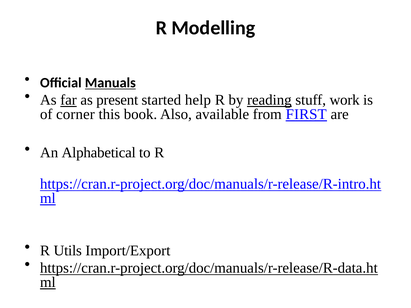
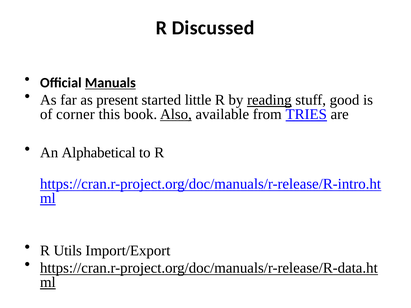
Modelling: Modelling -> Discussed (213, 28)
far underline: present -> none (69, 100)
help: help -> little (198, 100)
work: work -> good (345, 100)
Also underline: none -> present (176, 114)
FIRST: FIRST -> TRIES (306, 114)
